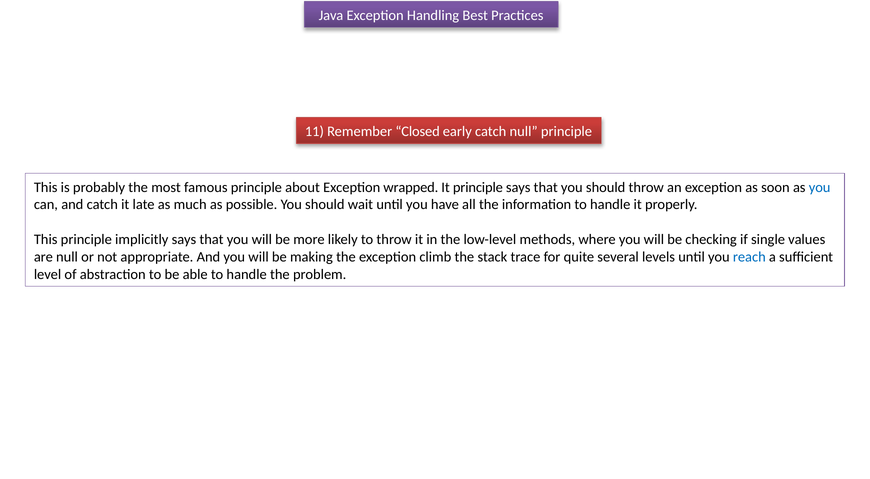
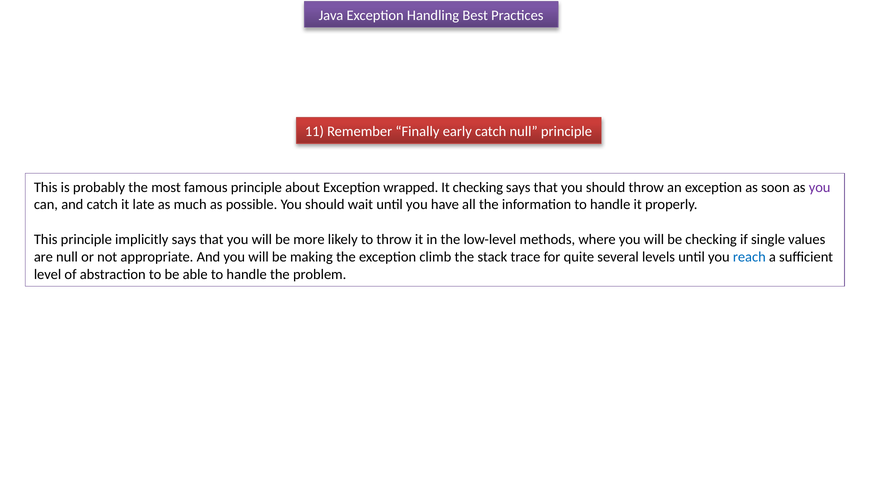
Closed: Closed -> Finally (417, 131)
It principle: principle -> checking (478, 187)
you colour: blue -> purple (820, 187)
